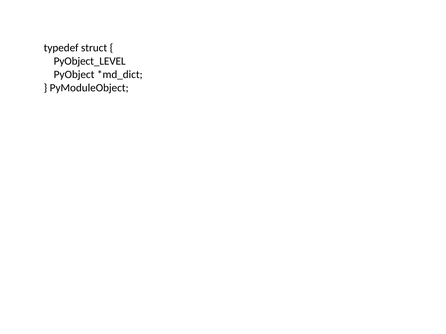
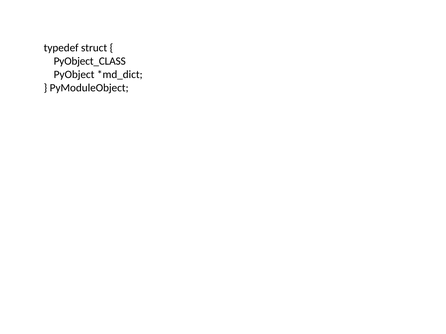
PyObject_LEVEL: PyObject_LEVEL -> PyObject_CLASS (90, 61)
